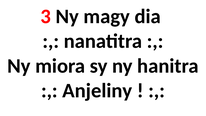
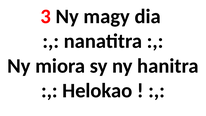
Anjeliny: Anjeliny -> Helokao (97, 91)
